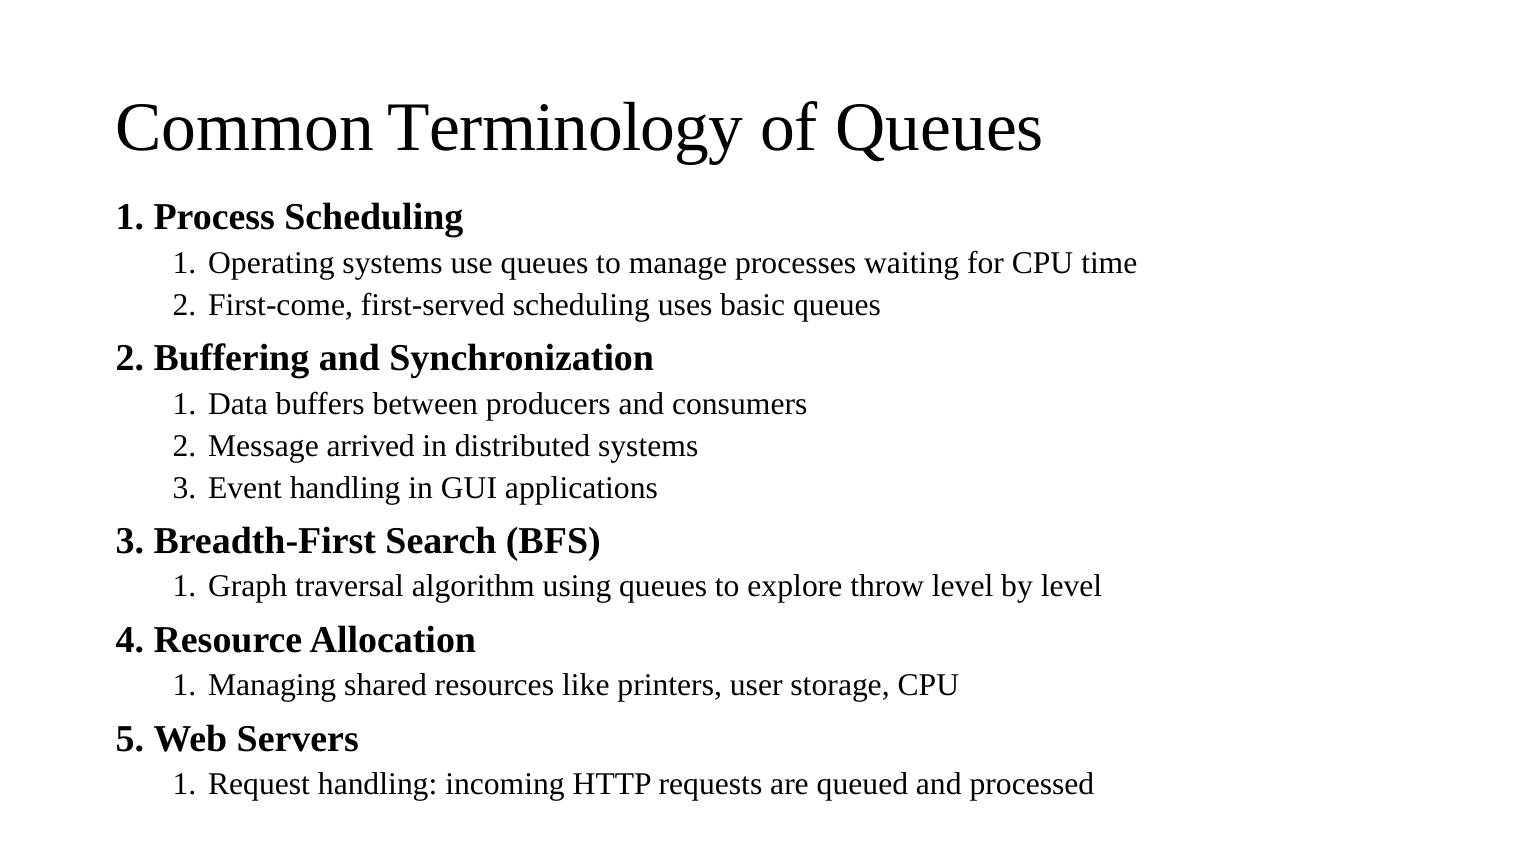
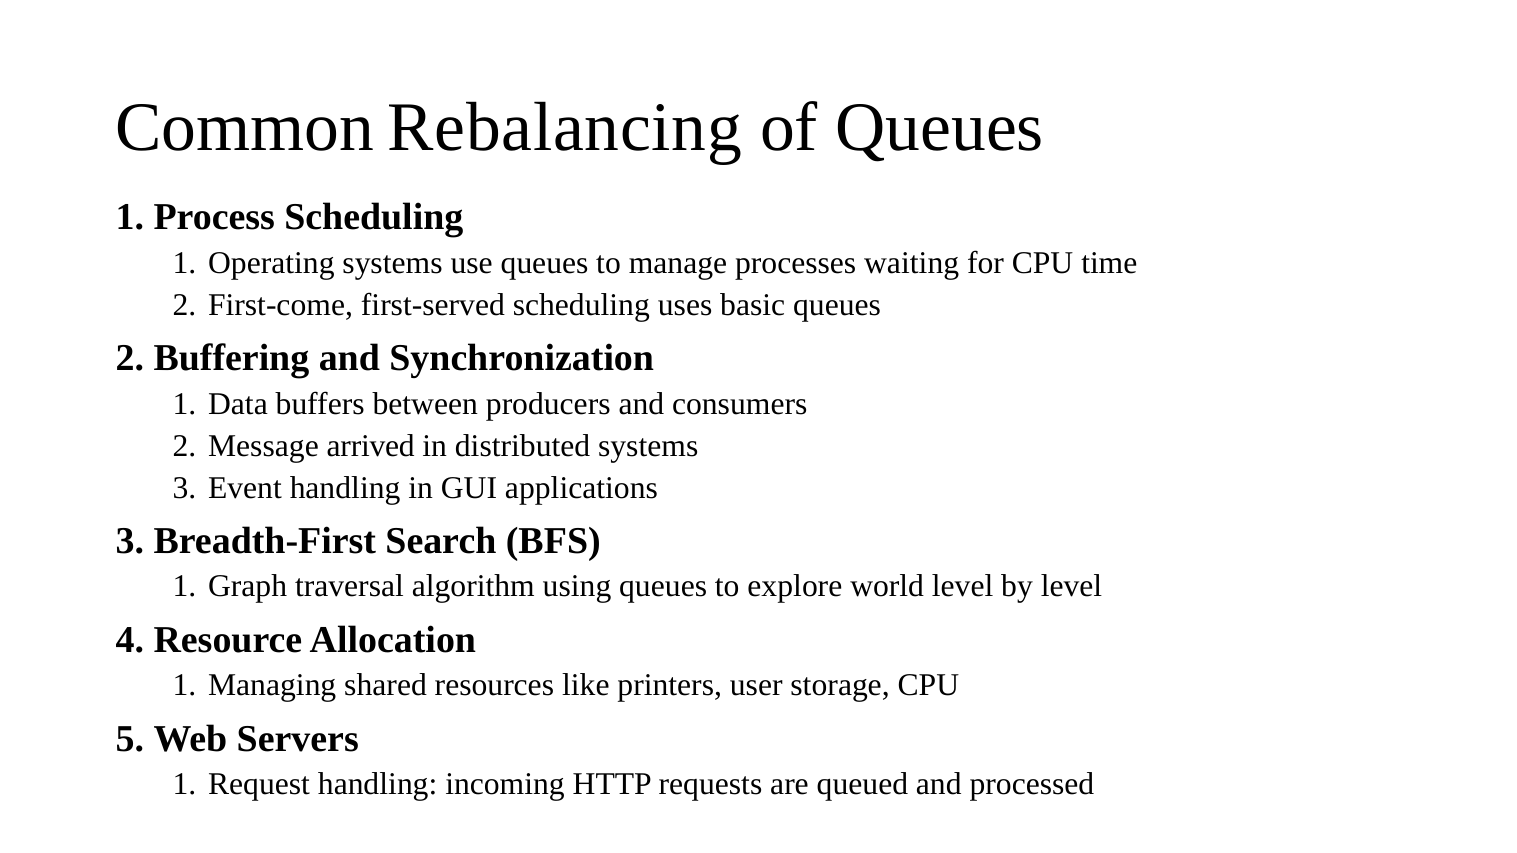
Terminology: Terminology -> Rebalancing (565, 127)
throw: throw -> world (887, 587)
